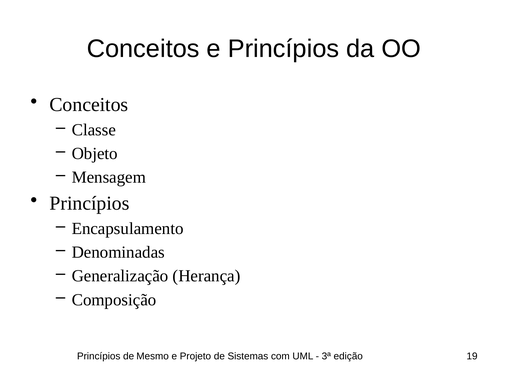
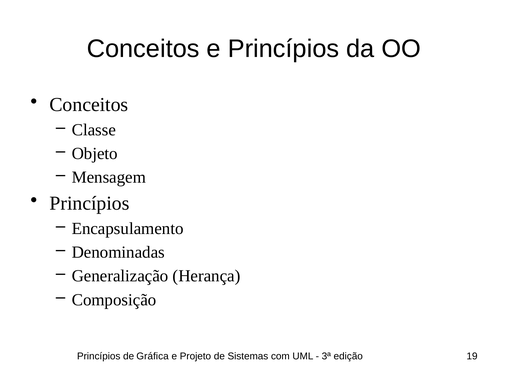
Mesmo: Mesmo -> Gráfica (153, 356)
